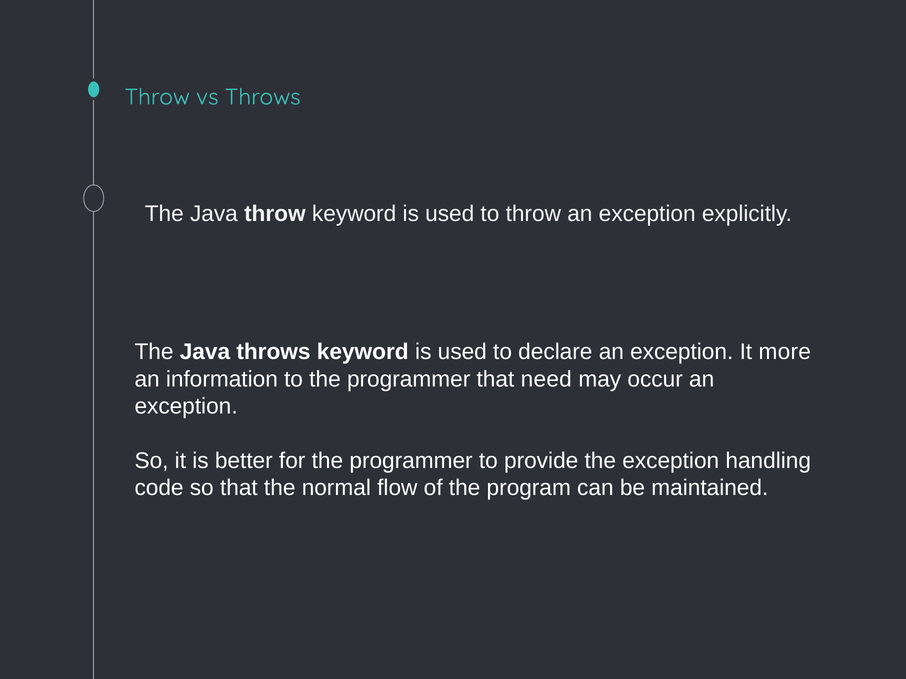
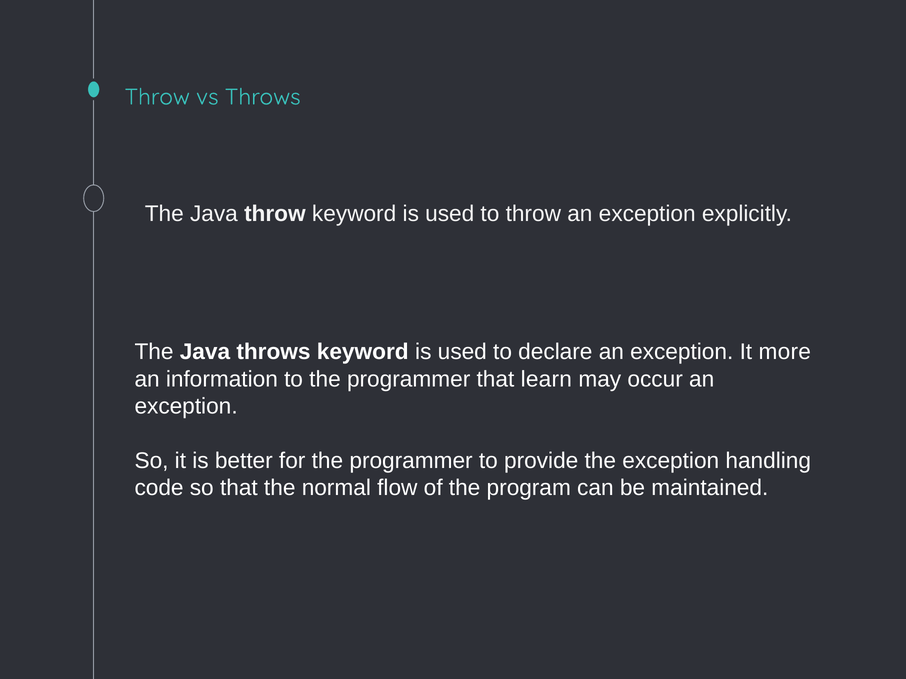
need: need -> learn (546, 379)
